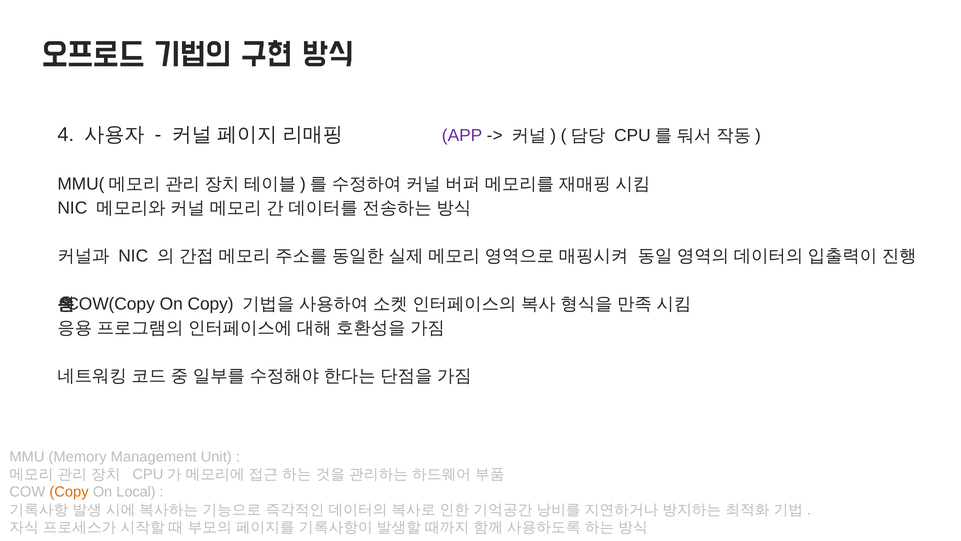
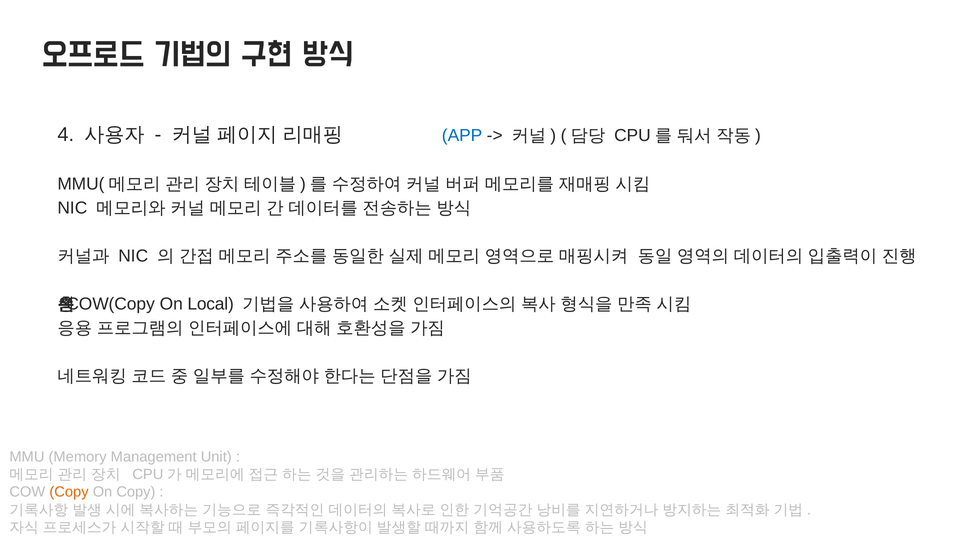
APP colour: purple -> blue (462, 136)
On Copy: Copy -> Local (211, 304)
On Local: Local -> Copy (136, 492)
